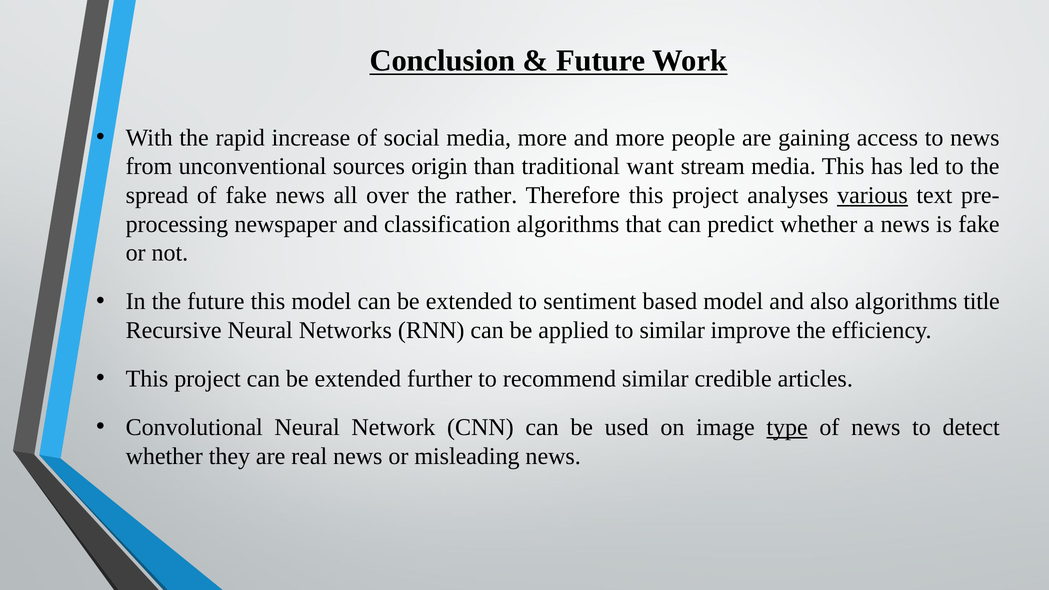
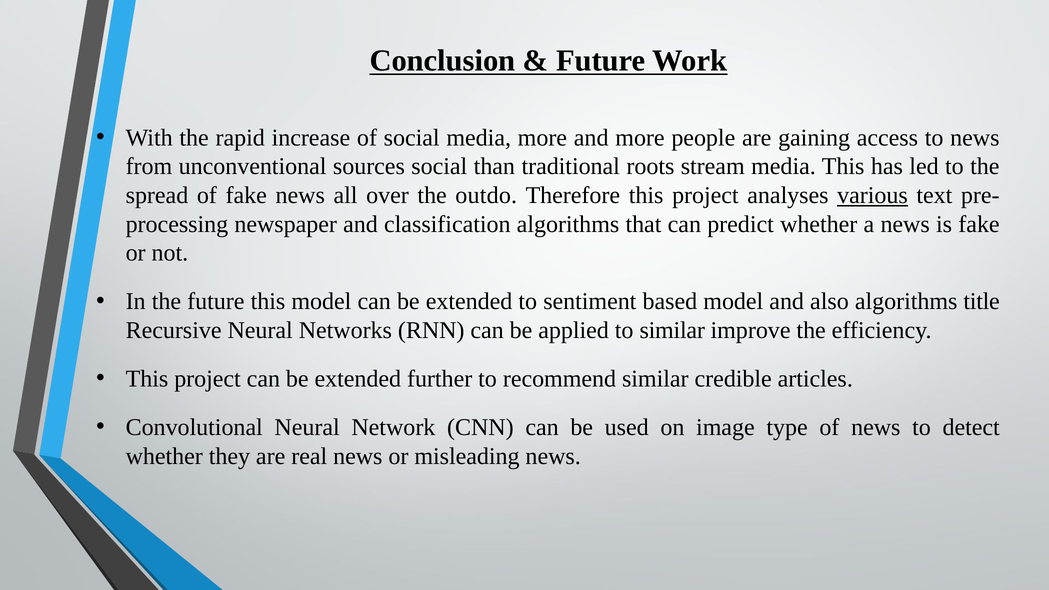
sources origin: origin -> social (439, 166)
want: want -> roots (650, 166)
rather: rather -> outdo (486, 195)
type underline: present -> none (787, 427)
